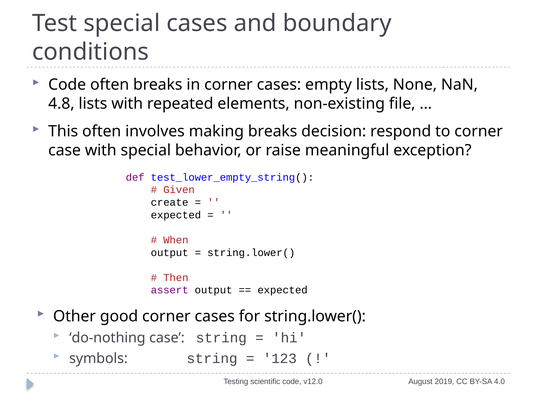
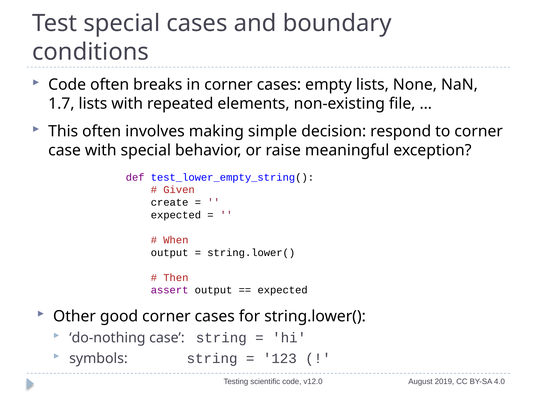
4.8: 4.8 -> 1.7 (61, 104)
making breaks: breaks -> simple (273, 131)
